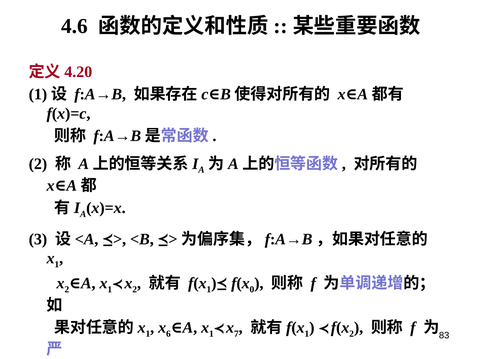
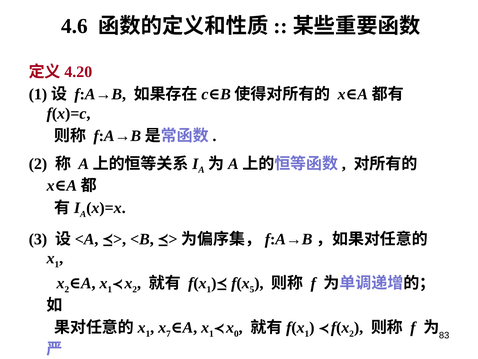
0: 0 -> 5 (252, 289)
6: 6 -> 7 (168, 333)
7: 7 -> 0 (236, 333)
